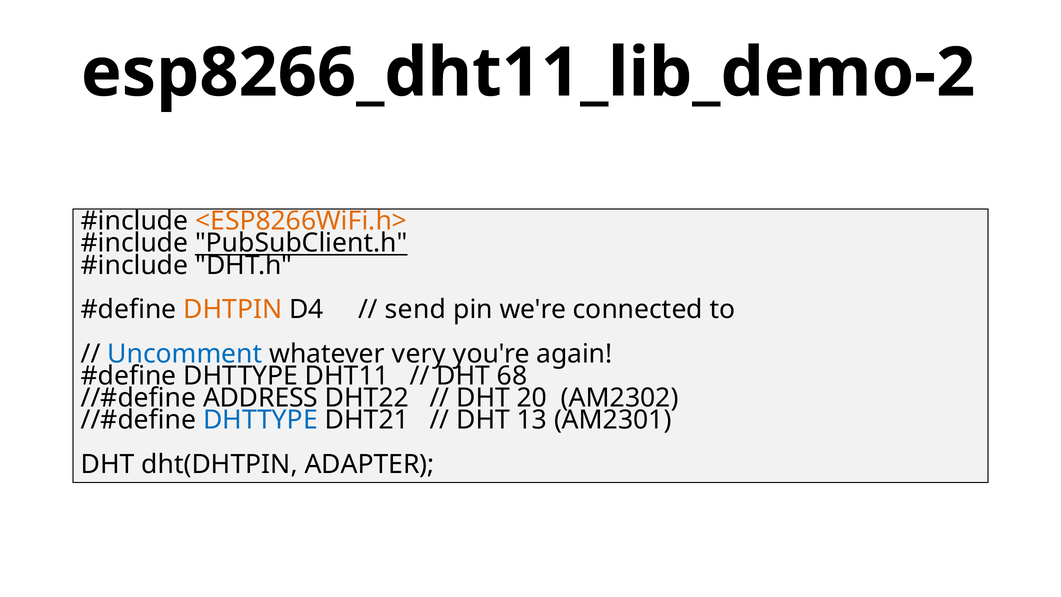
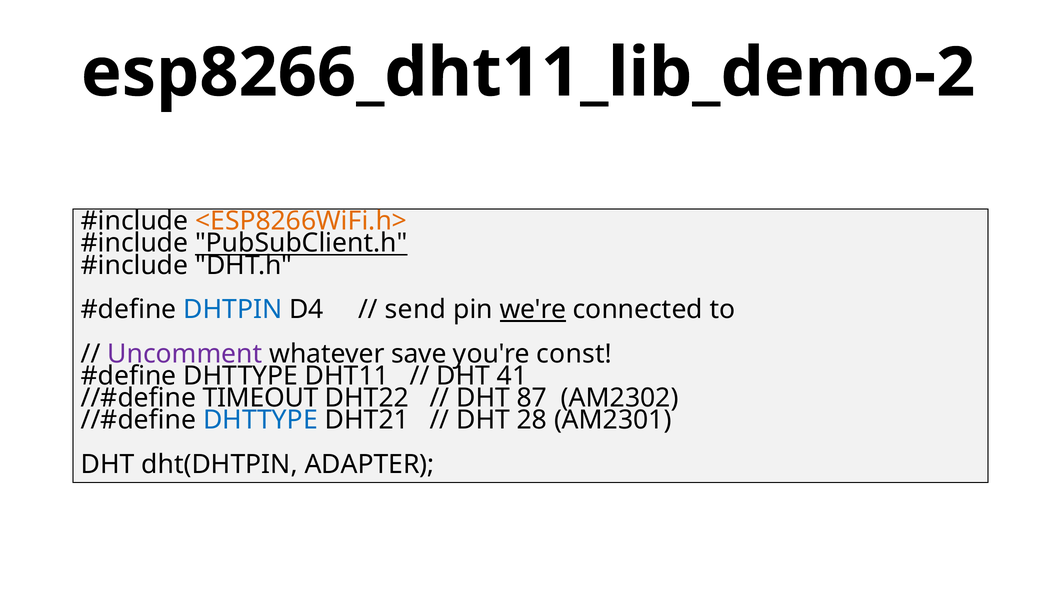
DHTPIN colour: orange -> blue (233, 309)
we're underline: none -> present (533, 309)
Uncomment colour: blue -> purple (185, 354)
very: very -> save (419, 354)
again: again -> const (574, 354)
68: 68 -> 41 (512, 376)
ADDRESS: ADDRESS -> TIMEOUT (261, 398)
20: 20 -> 87 (532, 398)
13: 13 -> 28 (532, 420)
